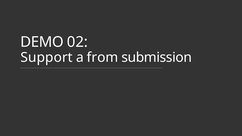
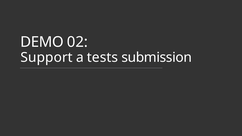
from: from -> tests (102, 57)
